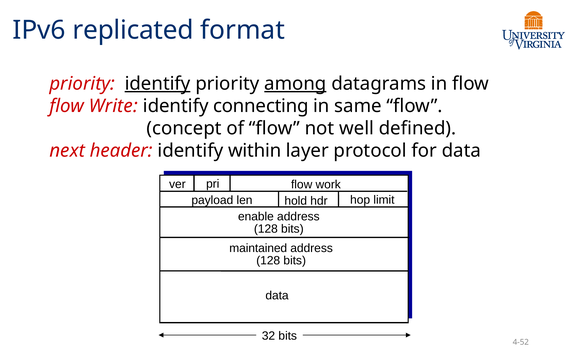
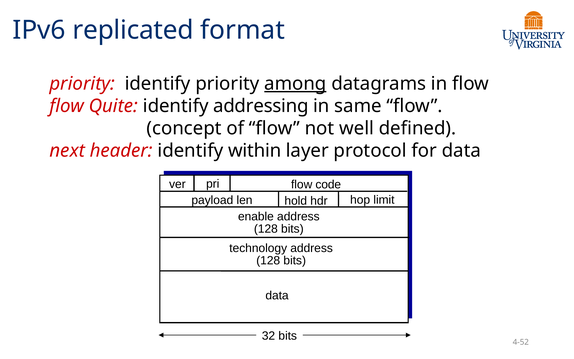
identify underline: present -> none (158, 84)
Write: Write -> Quite (113, 106)
connecting: connecting -> addressing (261, 106)
work: work -> code (328, 184)
maintained: maintained -> technology (258, 248)
